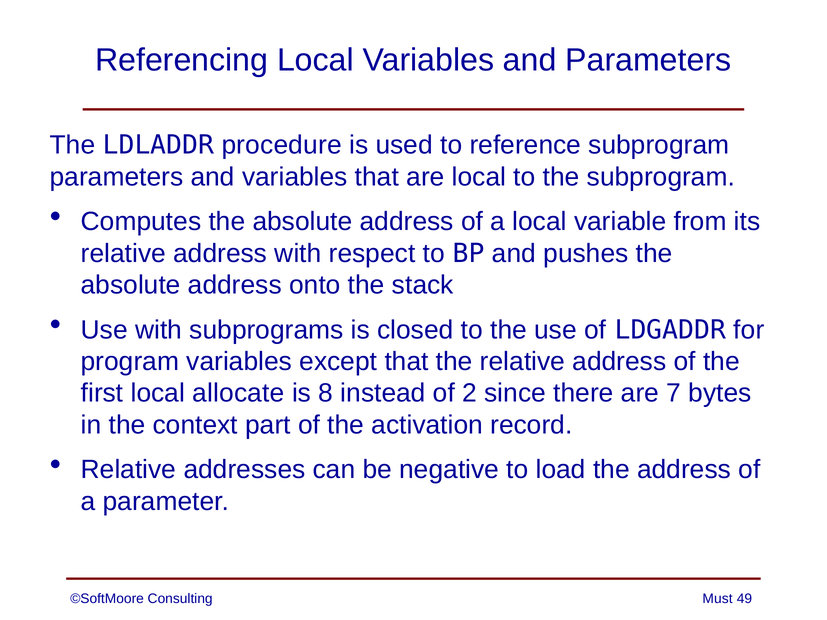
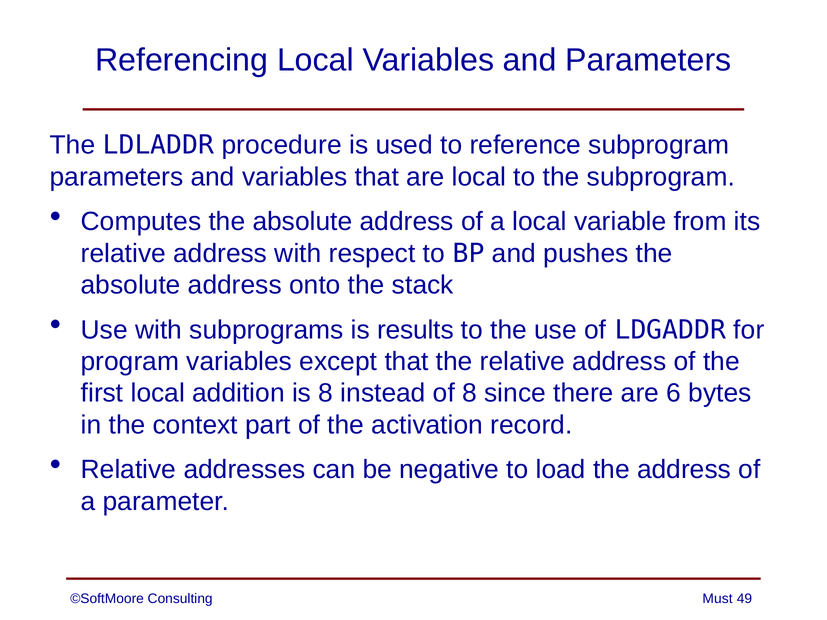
closed: closed -> results (415, 330)
allocate: allocate -> addition (238, 393)
of 2: 2 -> 8 (470, 393)
7: 7 -> 6 (674, 393)
